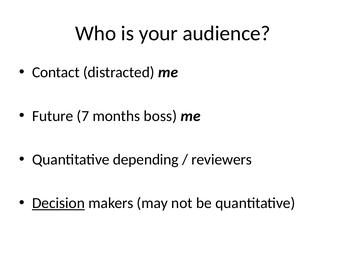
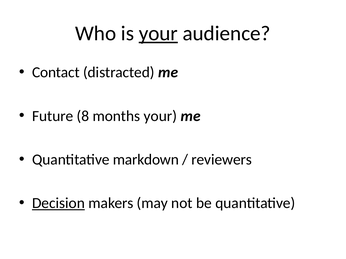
your underline: none -> present (158, 33)
7: 7 -> 8 (83, 116)
months boss: boss -> your (160, 116)
depending: depending -> markdown (146, 160)
